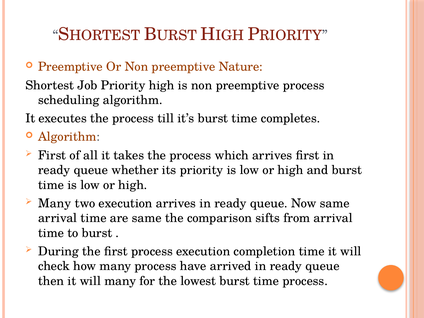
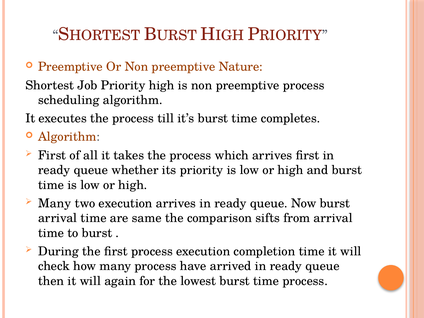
Now same: same -> burst (335, 203)
will many: many -> again (120, 281)
